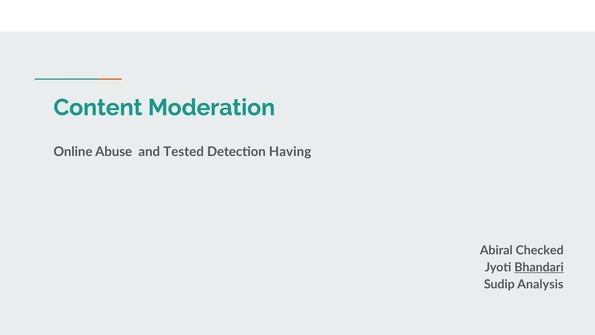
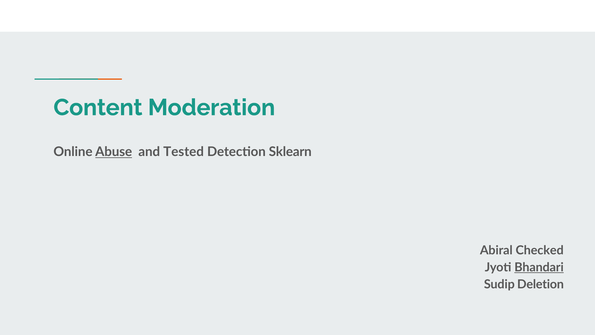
Abuse underline: none -> present (114, 152)
Having: Having -> Sklearn (290, 152)
Analysis: Analysis -> Deletion (541, 284)
